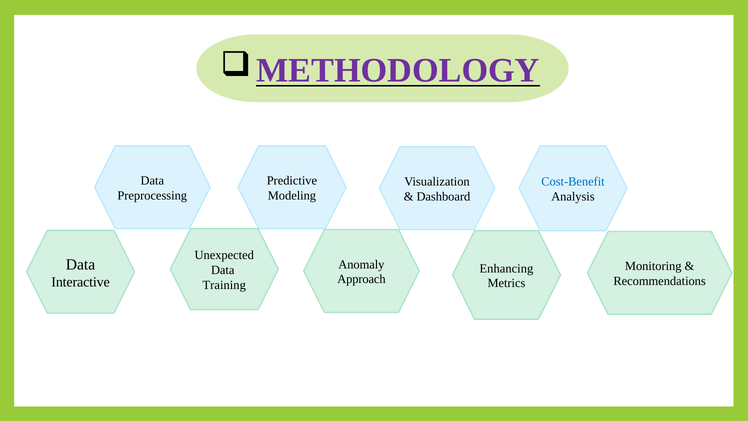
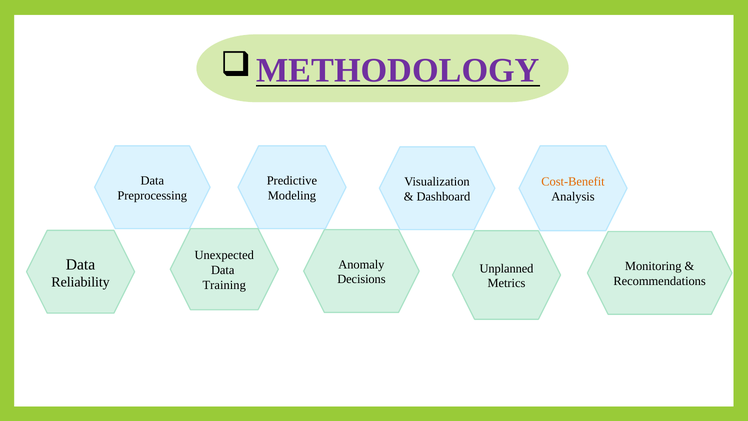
Cost-Benefit colour: blue -> orange (573, 182)
Enhancing: Enhancing -> Unplanned (507, 268)
Approach: Approach -> Decisions (361, 279)
Interactive: Interactive -> Reliability (81, 282)
